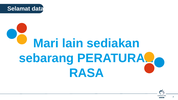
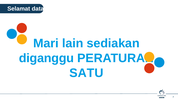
sebarang: sebarang -> diganggu (46, 58)
RASA: RASA -> SATU (86, 73)
